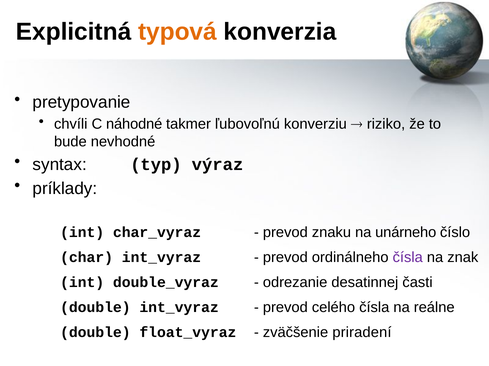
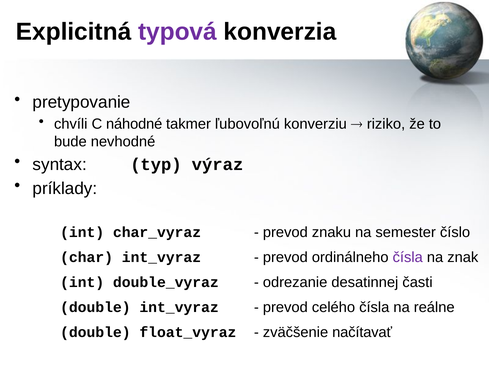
typová colour: orange -> purple (177, 32)
unárneho: unárneho -> semester (406, 232)
priradení: priradení -> načítavať (362, 332)
